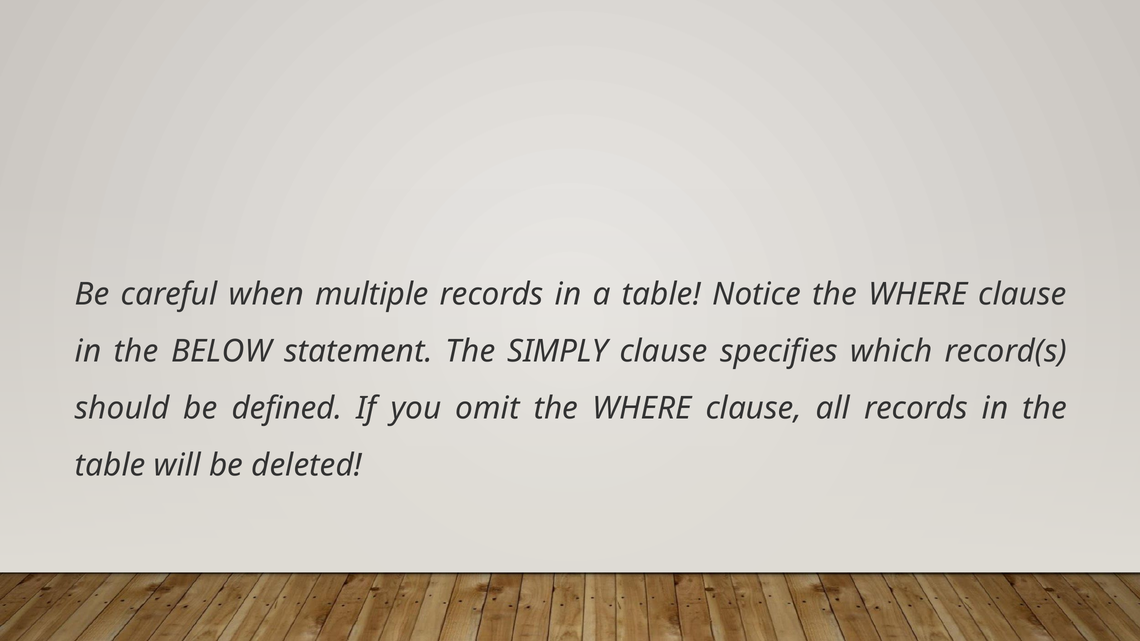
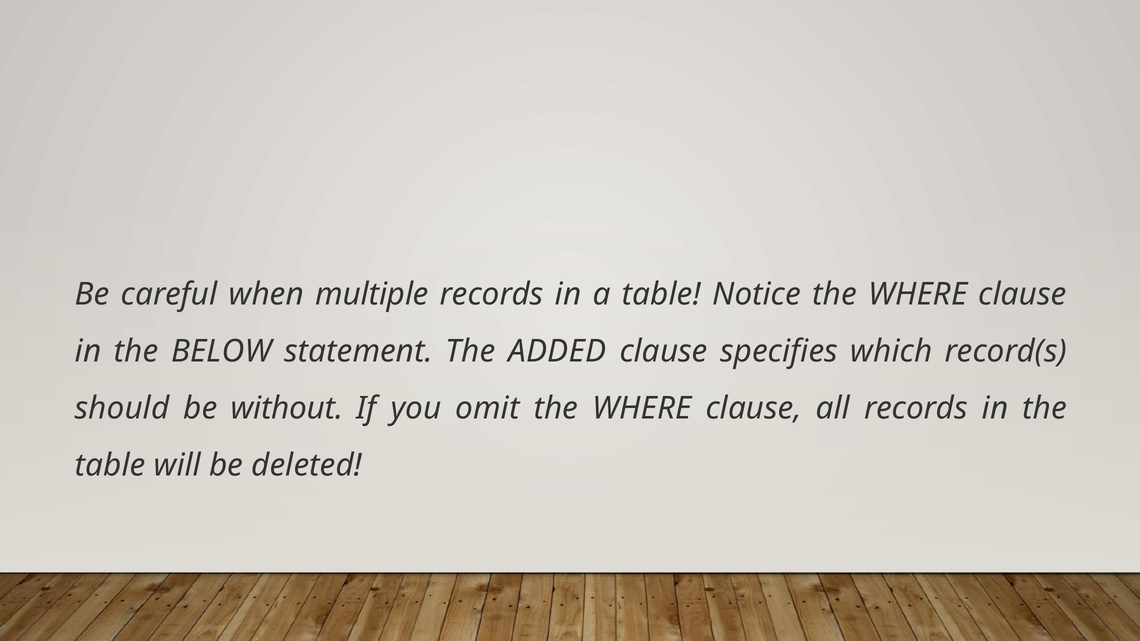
SIMPLY: SIMPLY -> ADDED (557, 352)
defined: defined -> without (287, 409)
